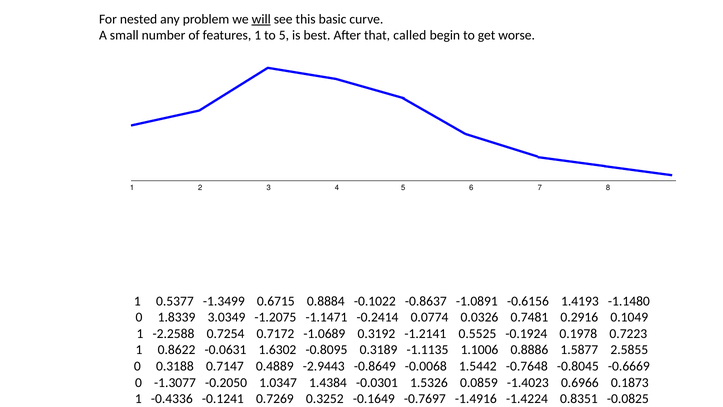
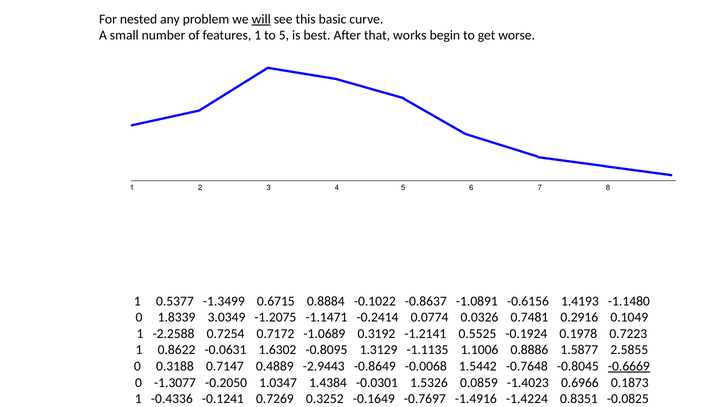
called: called -> works (410, 35)
0.3189: 0.3189 -> 1.3129 (379, 350)
-0.6669 underline: none -> present (629, 366)
